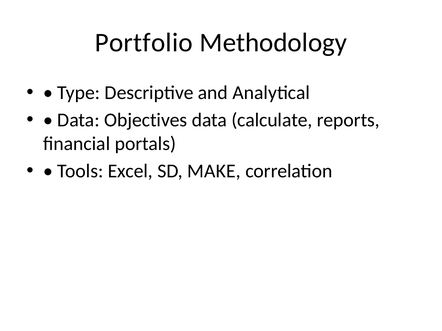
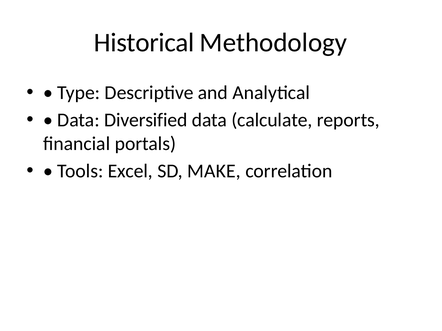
Portfolio: Portfolio -> Historical (144, 43)
Objectives: Objectives -> Diversified (146, 120)
